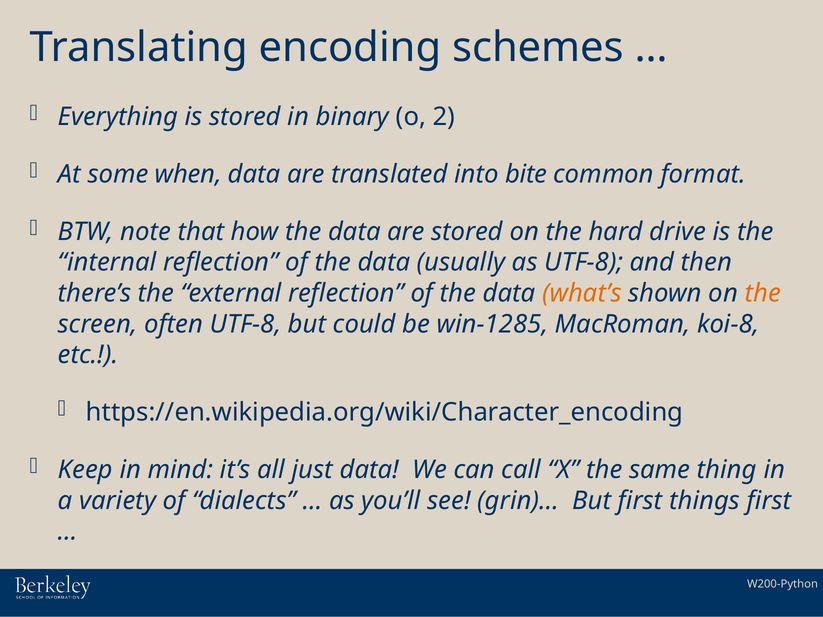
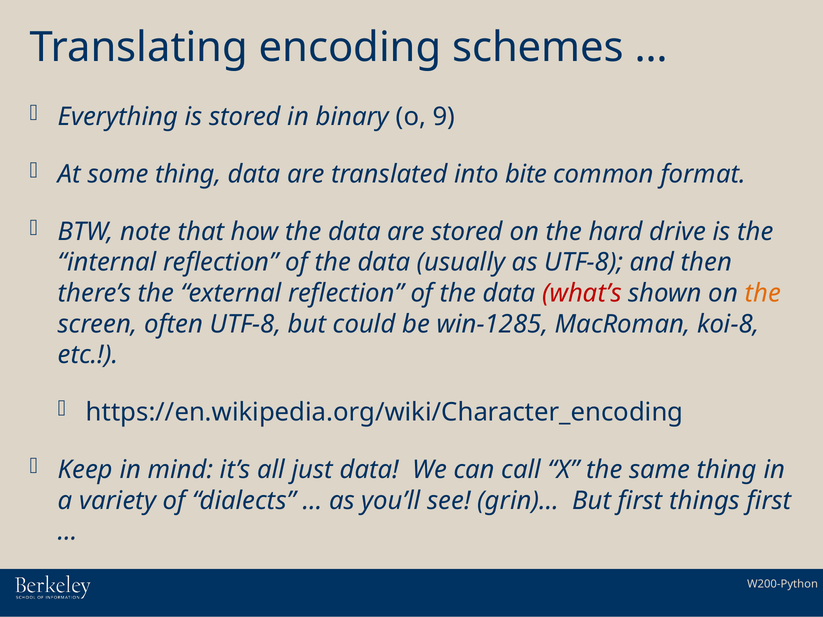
2: 2 -> 9 (444, 117)
some when: when -> thing (188, 174)
what’s colour: orange -> red (582, 293)
